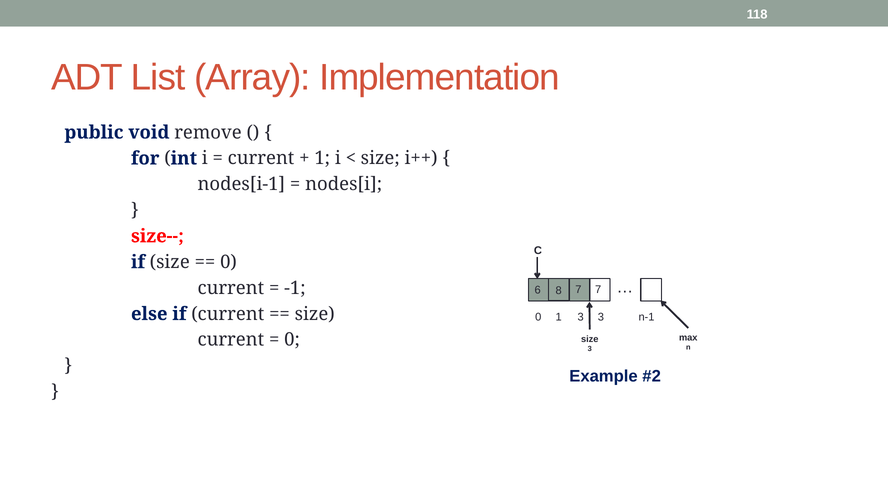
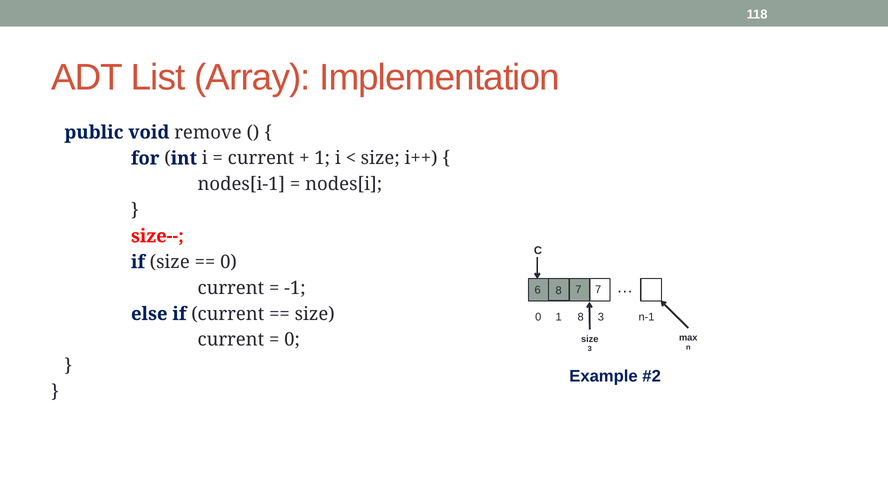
1 3: 3 -> 8 (581, 317)
